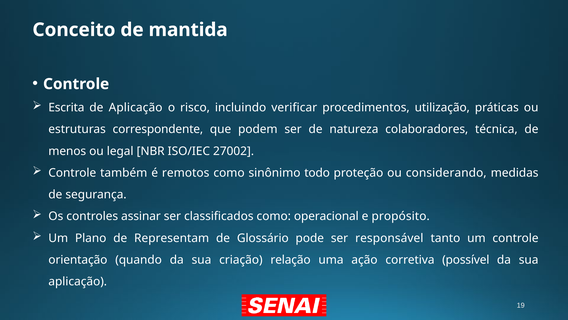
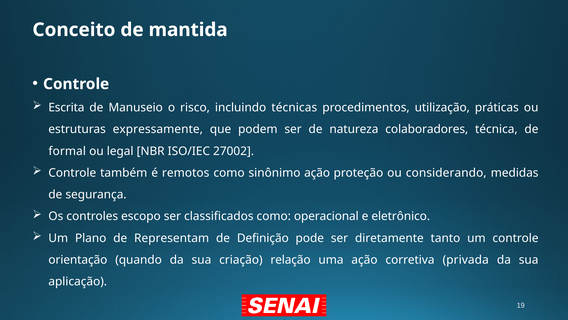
de Aplicação: Aplicação -> Manuseio (136, 107)
verificar: verificar -> técnicas (294, 107)
correspondente: correspondente -> expressamente (158, 129)
menos: menos -> formal (67, 151)
sinônimo todo: todo -> ação (317, 173)
assinar: assinar -> escopo (141, 216)
propósito: propósito -> eletrônico (401, 216)
Glossário: Glossário -> Definição (263, 238)
responsável: responsável -> diretamente (389, 238)
possível: possível -> privada (466, 260)
